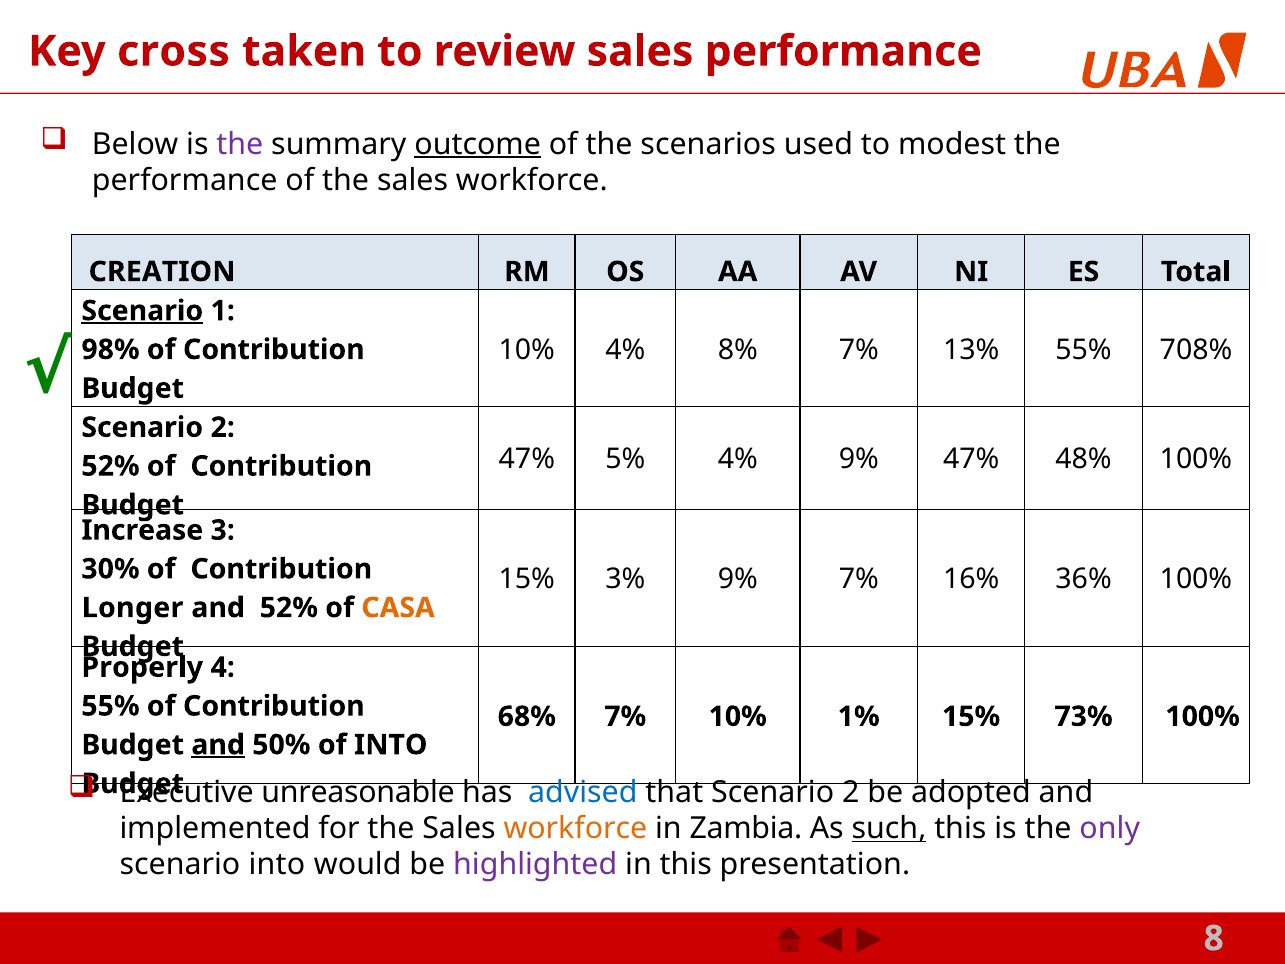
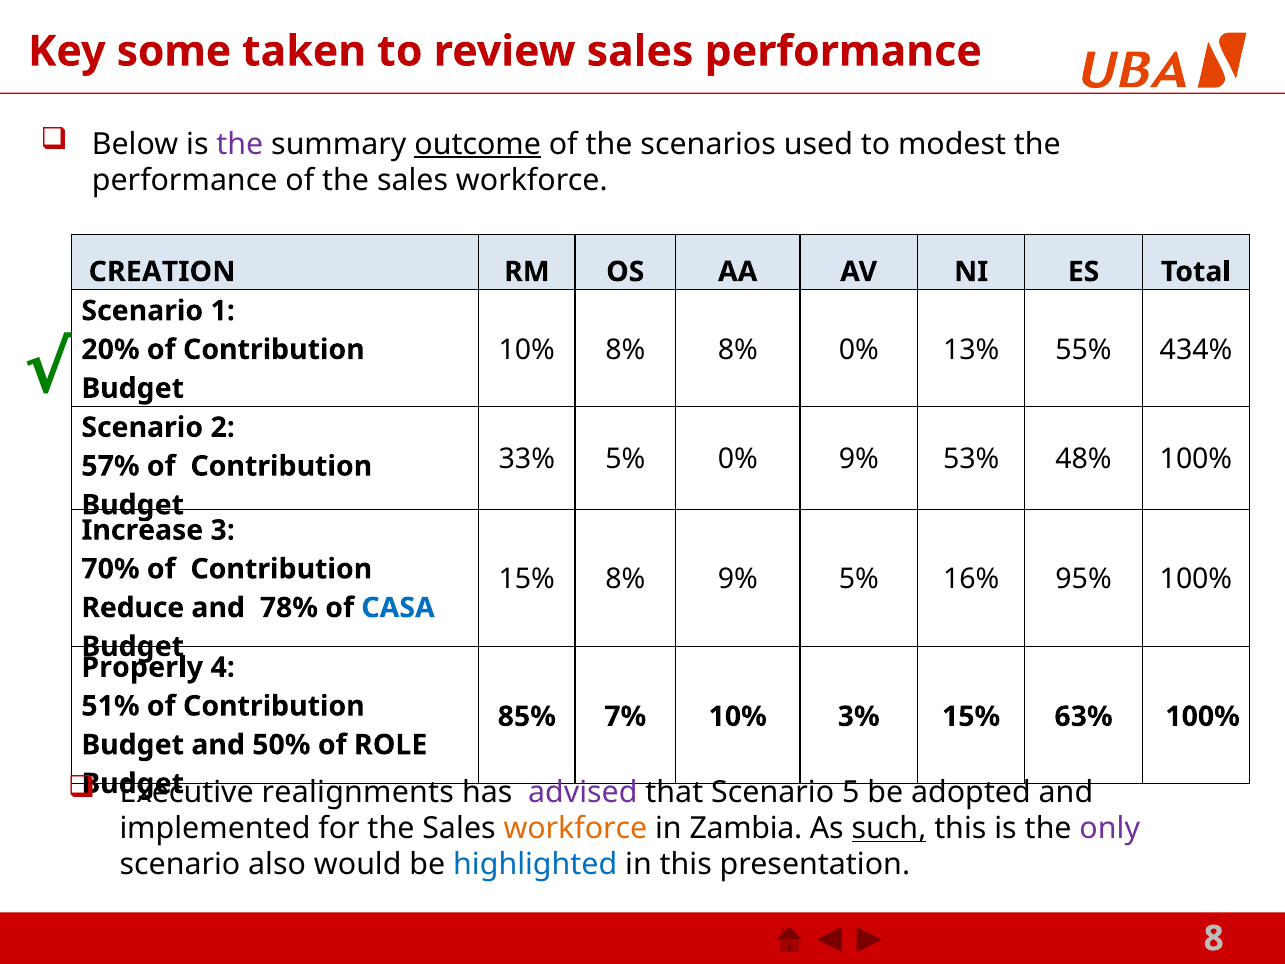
cross: cross -> some (174, 51)
Scenario underline: present -> none (142, 311)
10% 4%: 4% -> 8% (625, 350)
8% 7%: 7% -> 0% (859, 350)
708%: 708% -> 434% (1196, 350)
98%: 98% -> 20% (110, 350)
47%: 47% -> 33% (527, 459)
5% 4%: 4% -> 0% (738, 459)
9% 47%: 47% -> 53% (971, 459)
52%: 52% -> 57% (110, 466)
30%: 30% -> 70% (110, 569)
15% 3%: 3% -> 8% (625, 579)
9% 7%: 7% -> 5% (859, 579)
36%: 36% -> 95% (1084, 579)
Longer: Longer -> Reduce (133, 608)
and 52%: 52% -> 78% (289, 608)
CASA colour: orange -> blue (398, 608)
55%: 55% -> 51% (110, 706)
68%: 68% -> 85% (527, 716)
1%: 1% -> 3% (859, 716)
73%: 73% -> 63% (1084, 716)
and underline: present -> none (218, 745)
of INTO: INTO -> ROLE (391, 745)
unreasonable: unreasonable -> realignments (358, 792)
advised colour: blue -> purple (583, 792)
that Scenario 2: 2 -> 5 (851, 792)
scenario into: into -> also (277, 865)
highlighted colour: purple -> blue (535, 865)
